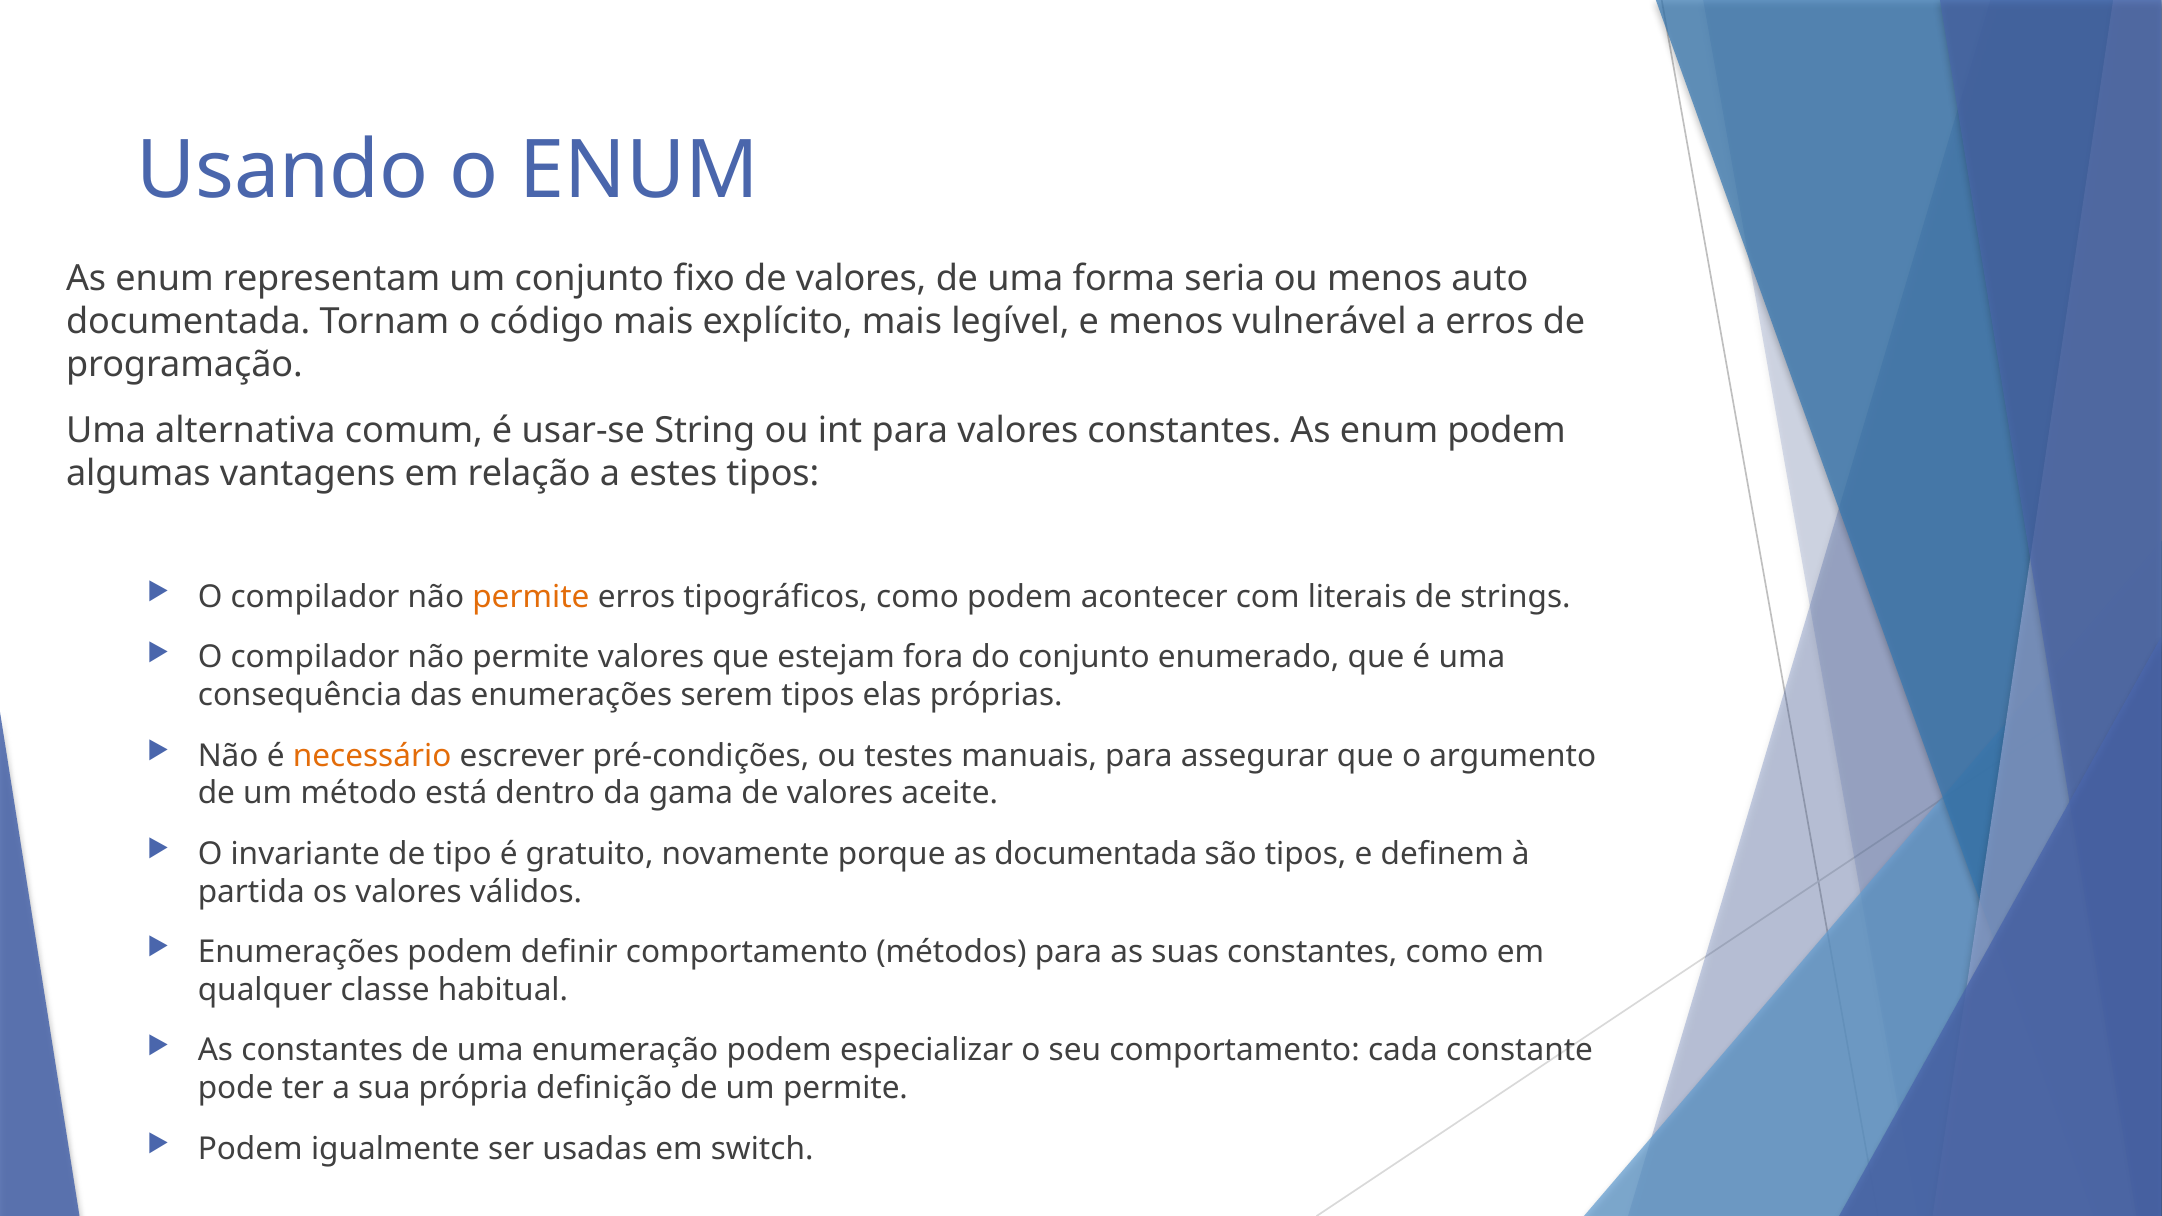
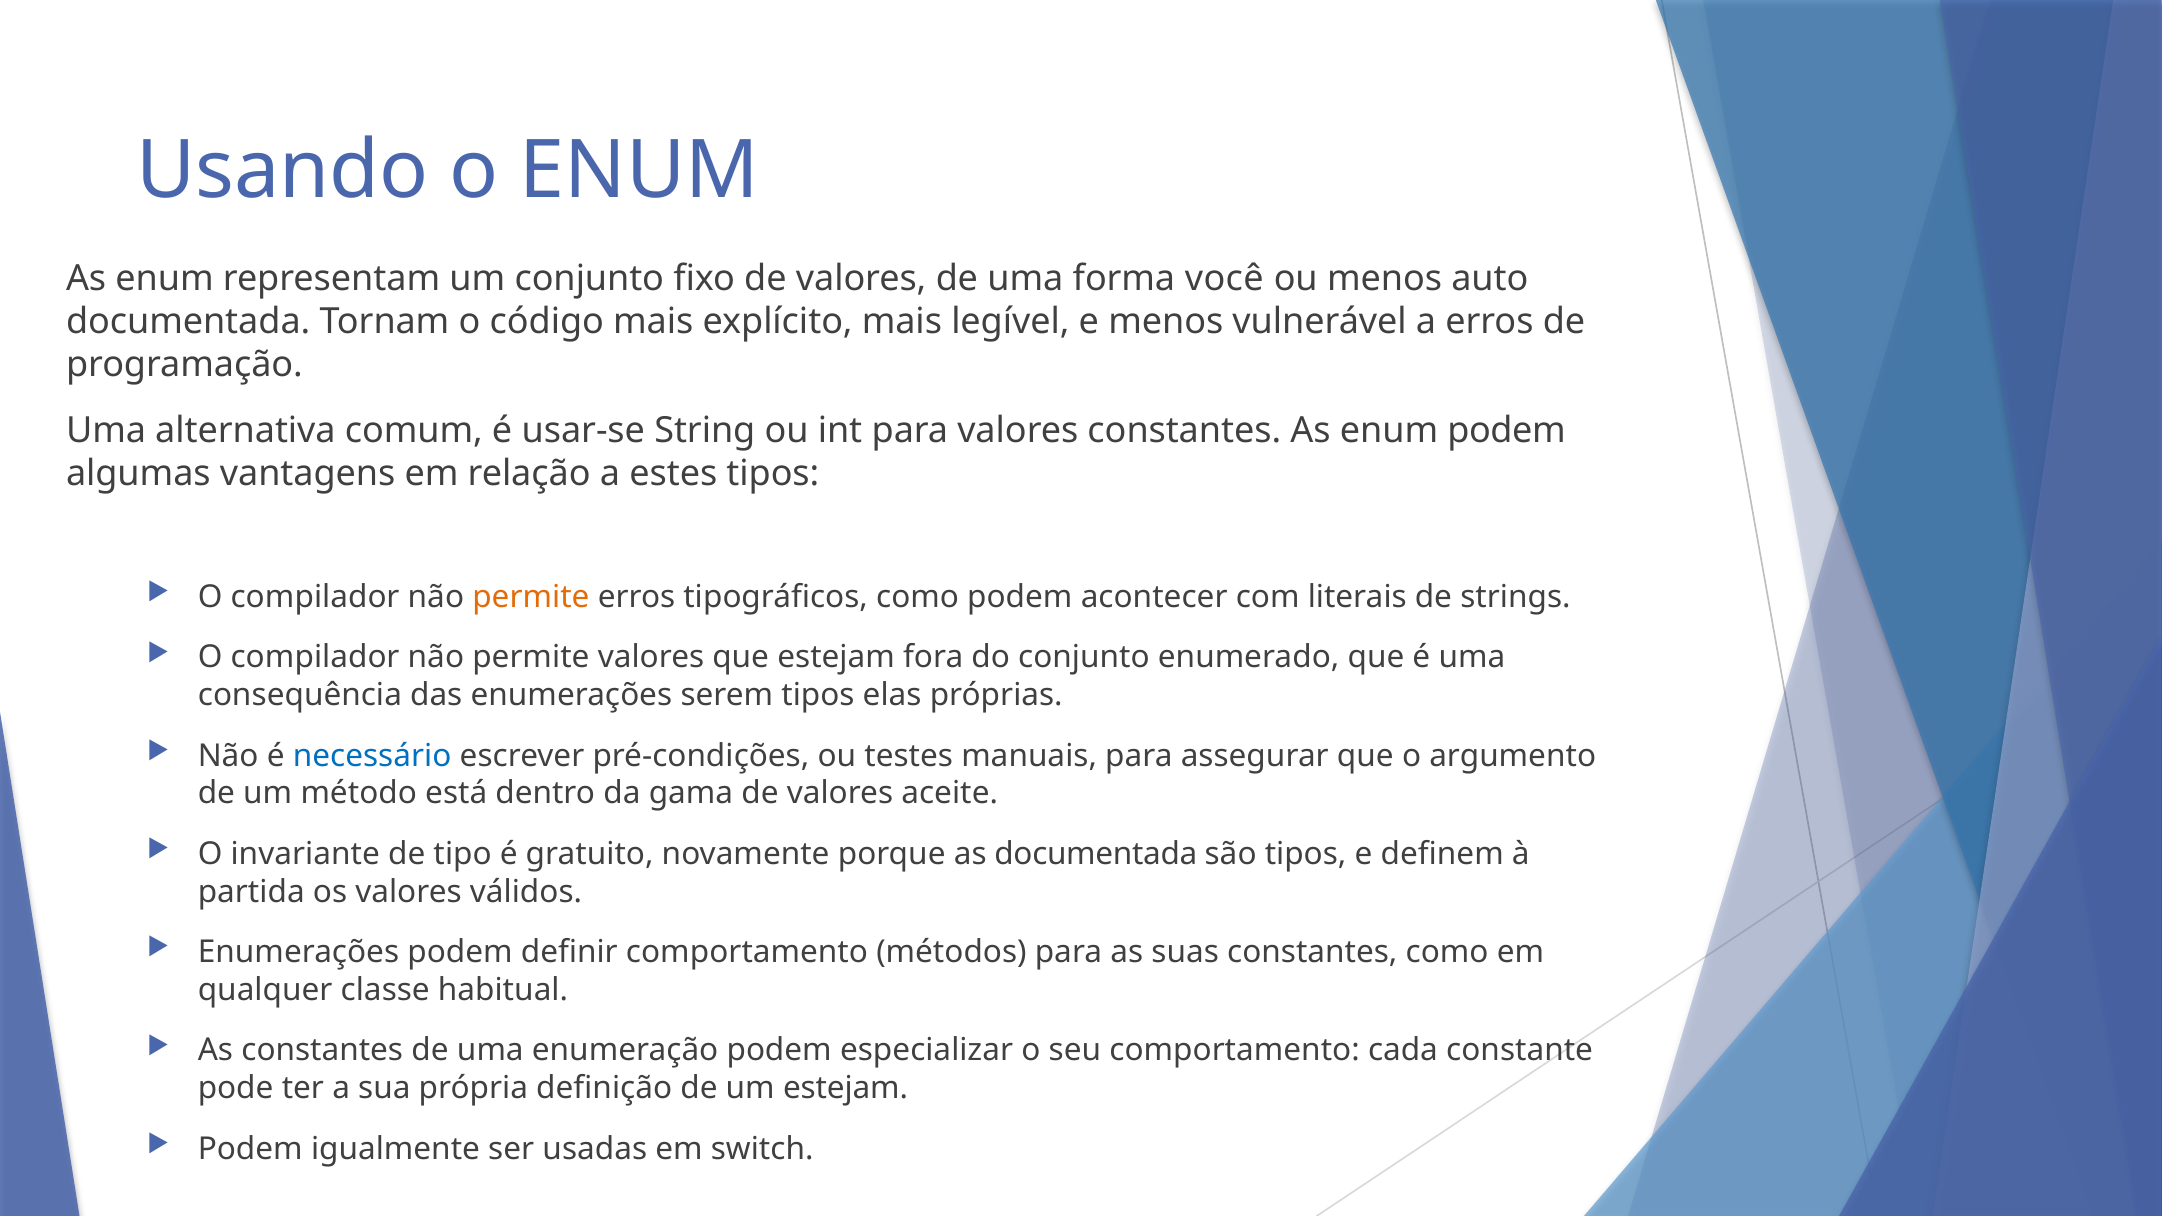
seria: seria -> você (1224, 279)
necessário colour: orange -> blue (372, 756)
um permite: permite -> estejam (845, 1088)
